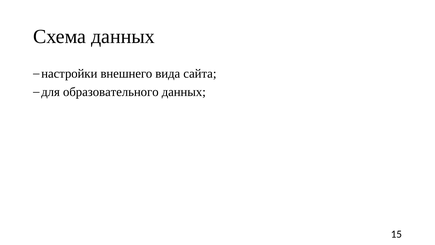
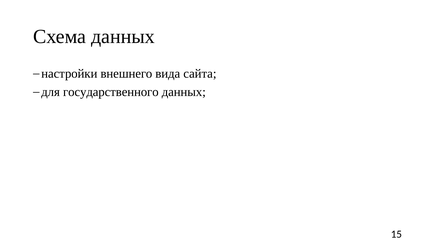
образовательного: образовательного -> государственного (111, 92)
